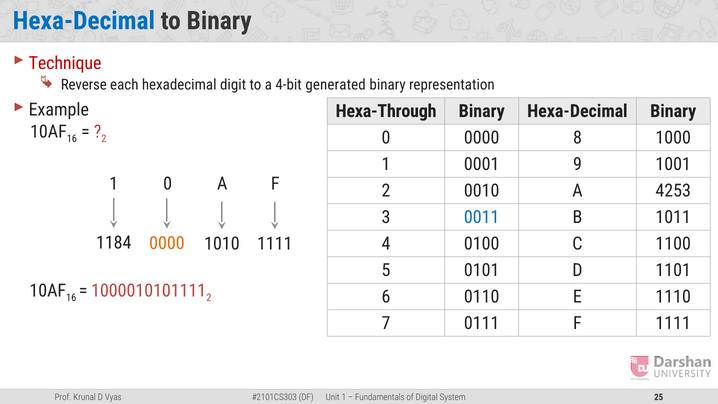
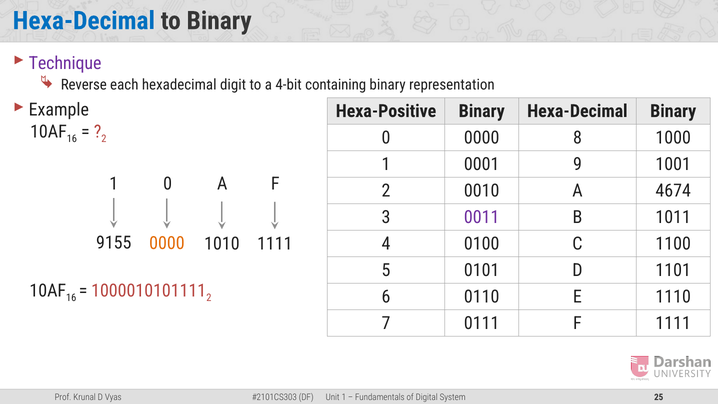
Technique colour: red -> purple (65, 63)
generated: generated -> containing (336, 85)
Hexa-Through: Hexa-Through -> Hexa-Positive (386, 111)
4253: 4253 -> 4674 (673, 191)
0011 colour: blue -> purple (482, 217)
1184: 1184 -> 9155 (114, 243)
